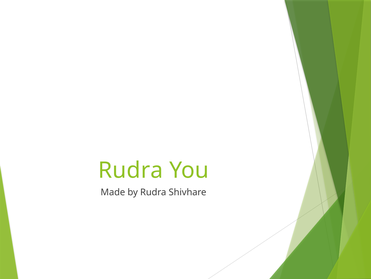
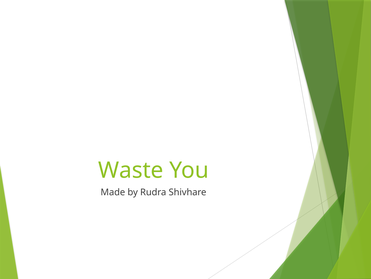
Rudra: Rudra -> Waste (131, 170)
